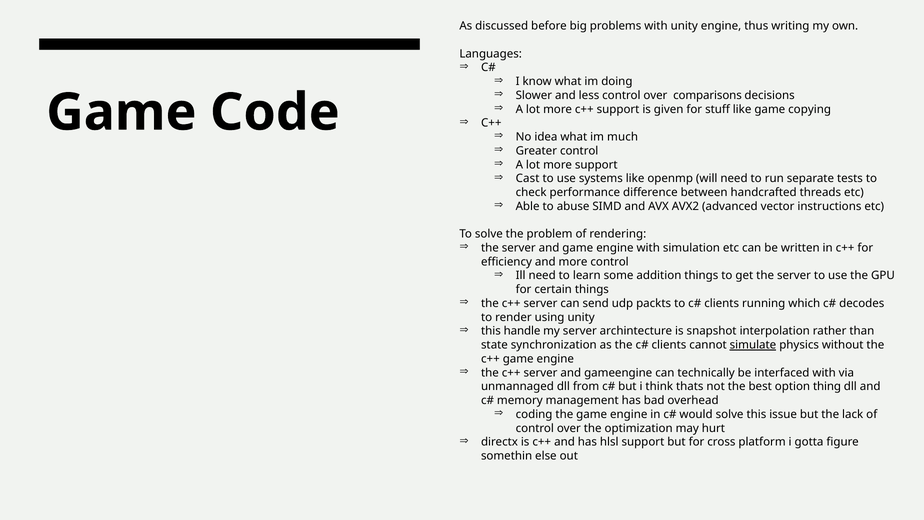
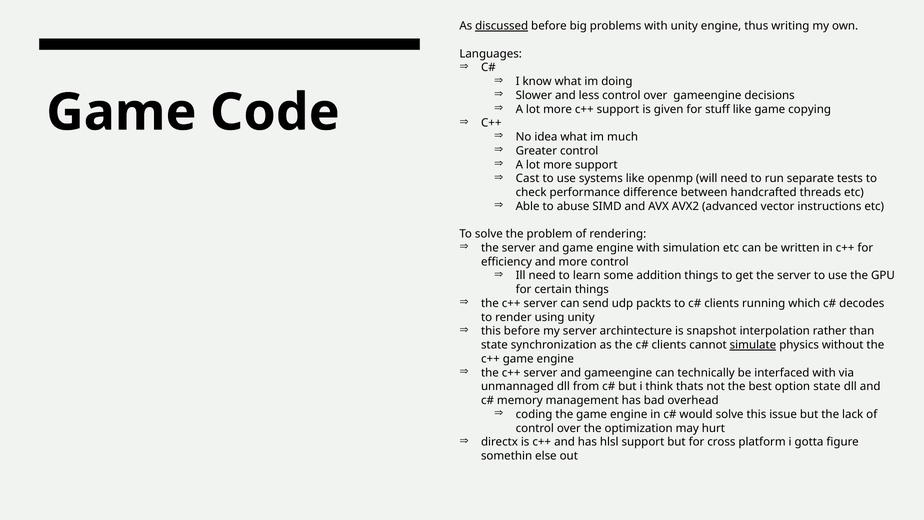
discussed underline: none -> present (502, 26)
over comparisons: comparisons -> gameengine (707, 95)
this handle: handle -> before (522, 331)
option thing: thing -> state (827, 386)
